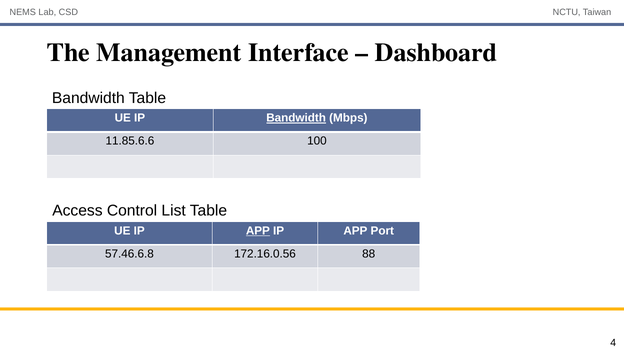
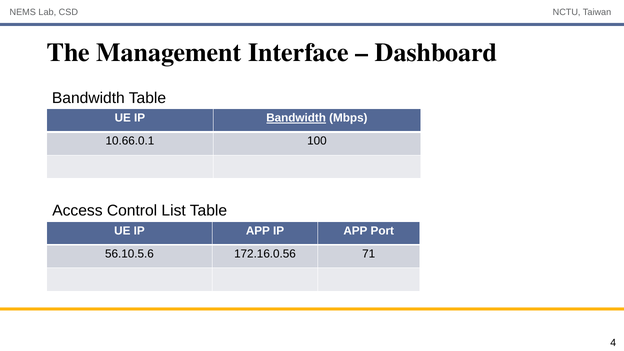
11.85.6.6: 11.85.6.6 -> 10.66.0.1 (130, 141)
APP underline: present -> none (258, 231)
57.46.6.8: 57.46.6.8 -> 56.10.5.6 (129, 254)
88: 88 -> 71 (369, 254)
